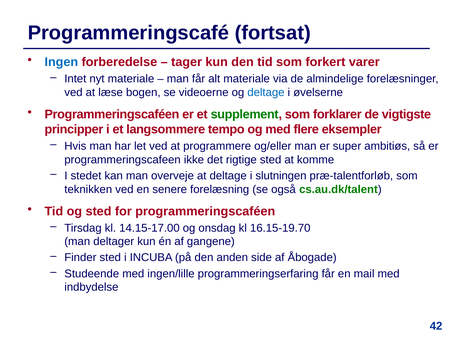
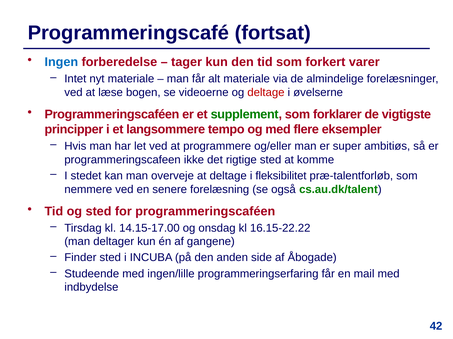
deltage colour: blue -> red (266, 93)
slutningen: slutningen -> fleksibilitet (281, 176)
teknikken: teknikken -> nemmere (88, 190)
16.15-19.70: 16.15-19.70 -> 16.15-22.22 (280, 228)
